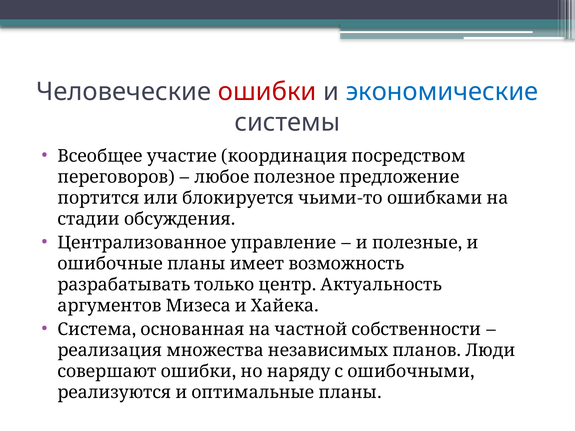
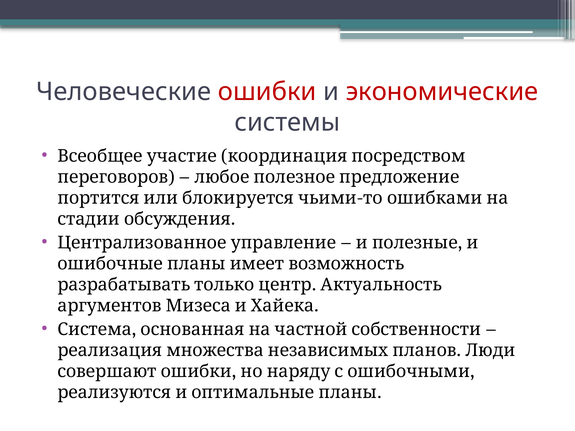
экономические colour: blue -> red (442, 92)
